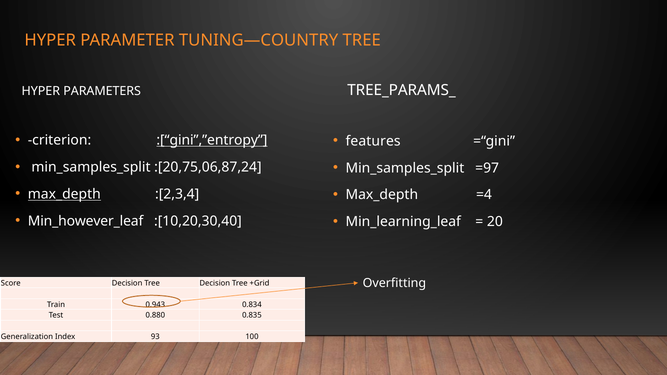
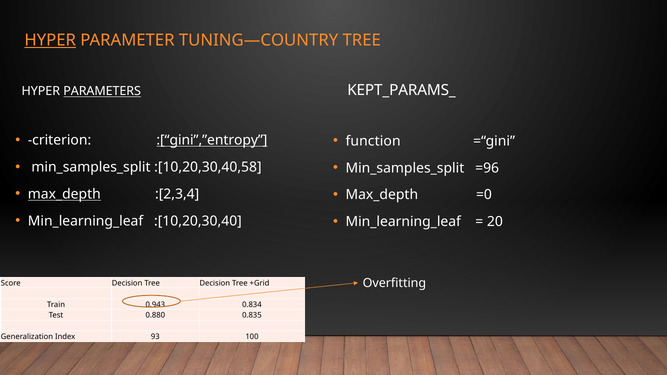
HYPER underline: none -> present (50, 40)
TREE_PARAMS_: TREE_PARAMS_ -> KEPT_PARAMS_ (401, 90)
PARAMETERS underline: none -> present (102, 91)
features: features -> function (373, 141)
:[20,75,06,87,24: :[20,75,06,87,24 -> :[10,20,30,40,58 (208, 167)
=97: =97 -> =96 (487, 168)
=4: =4 -> =0 (484, 195)
Min_however_leaf: Min_however_leaf -> Min_learning_leaf (85, 221)
